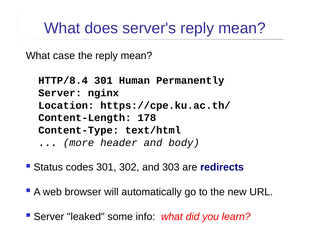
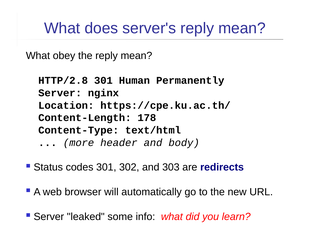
case: case -> obey (64, 56)
HTTP/8.4: HTTP/8.4 -> HTTP/2.8 (63, 80)
